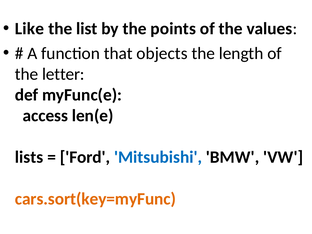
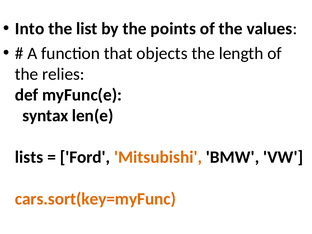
Like: Like -> Into (30, 29)
letter: letter -> relies (63, 74)
access: access -> syntax (45, 116)
Mitsubishi colour: blue -> orange (158, 157)
